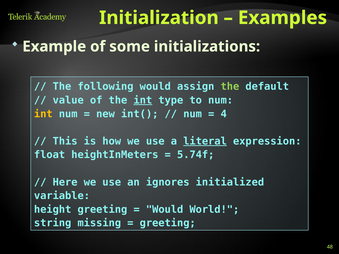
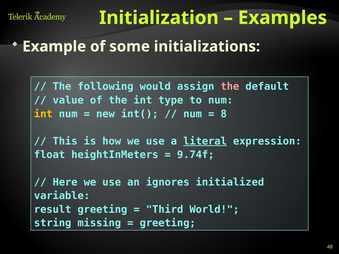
the colour: light green -> pink (230, 87)
int underline: present -> none (143, 100)
4: 4 -> 8 (224, 114)
5.74f: 5.74f -> 9.74f (196, 155)
height: height -> result (53, 210)
Would: Would -> Third (165, 210)
